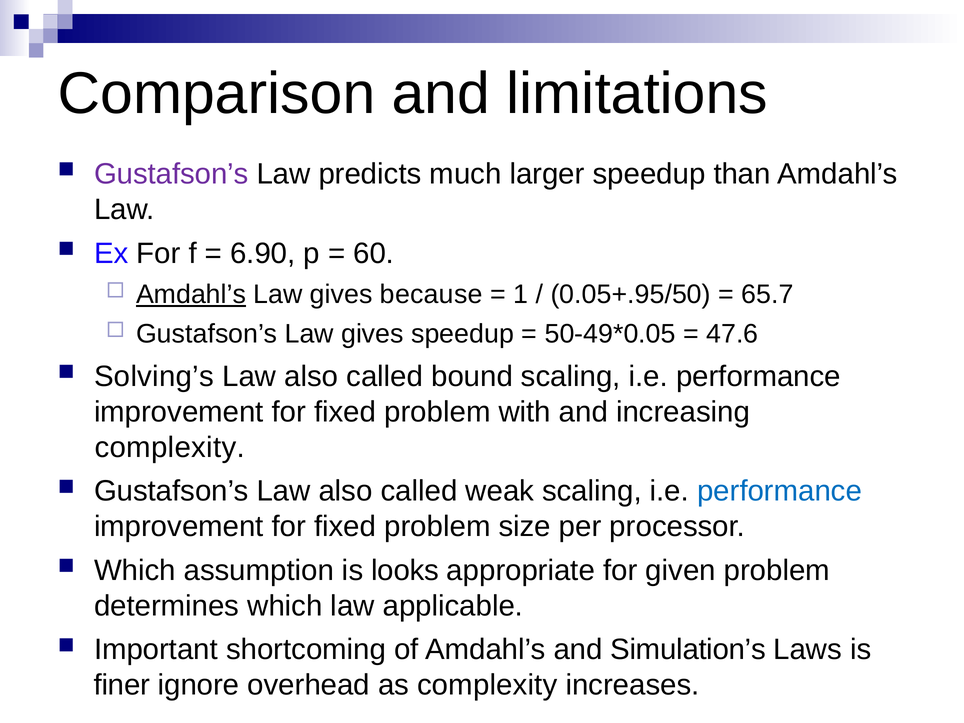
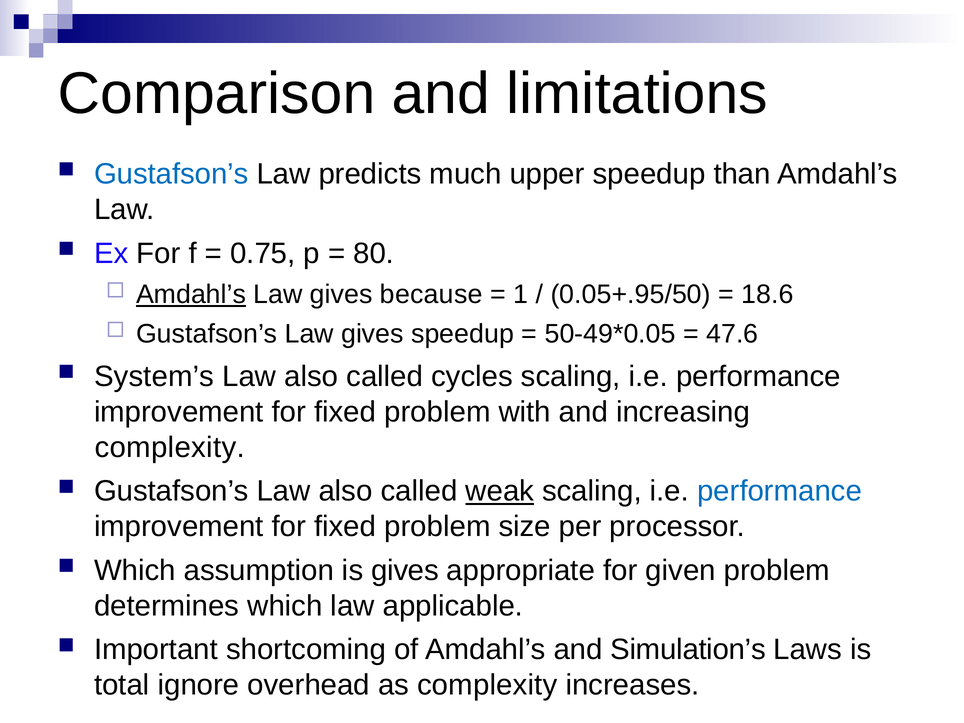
Gustafson’s colour: purple -> blue (171, 174)
larger: larger -> upper (547, 174)
6.90: 6.90 -> 0.75 (263, 253)
60: 60 -> 80 (374, 253)
65.7: 65.7 -> 18.6 (767, 294)
Solving’s: Solving’s -> System’s (154, 377)
bound: bound -> cycles (472, 377)
weak underline: none -> present (500, 491)
is looks: looks -> gives (405, 570)
finer: finer -> total (122, 685)
